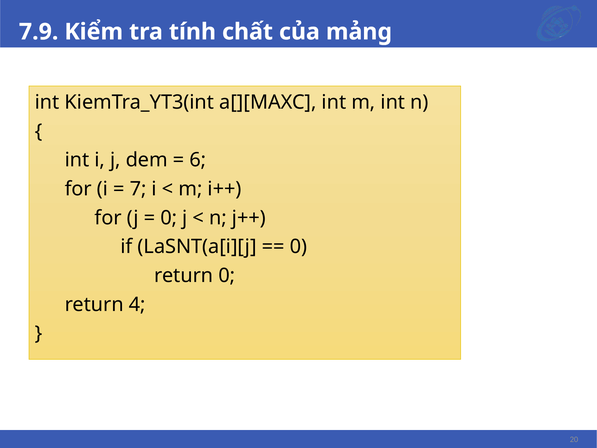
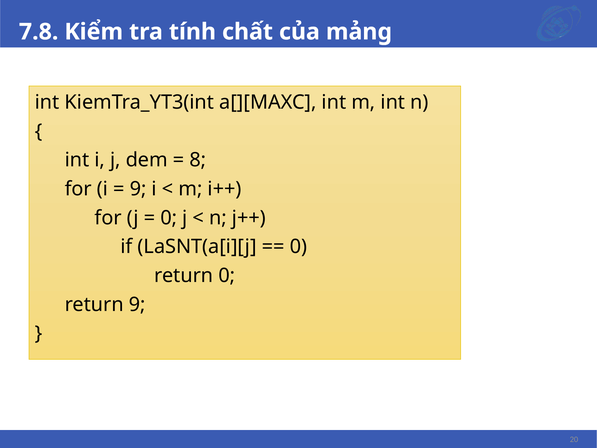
7.9: 7.9 -> 7.8 (39, 32)
6: 6 -> 8 (198, 160)
7: 7 -> 9 (138, 189)
return 4: 4 -> 9 (137, 304)
